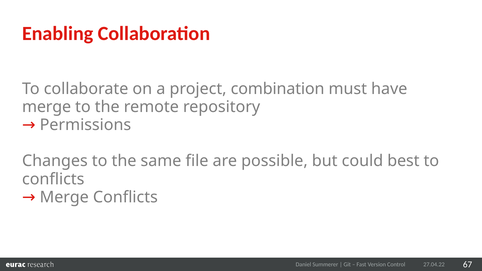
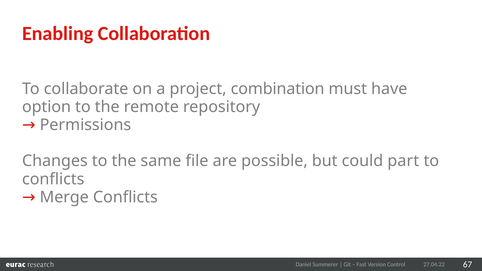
merge: merge -> option (47, 107)
best: best -> part (403, 161)
